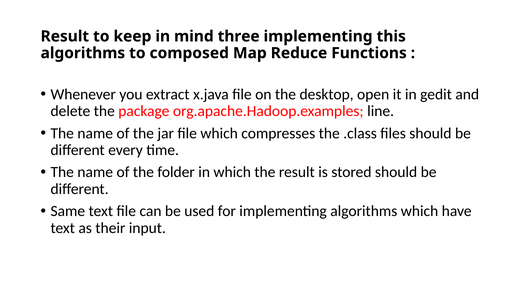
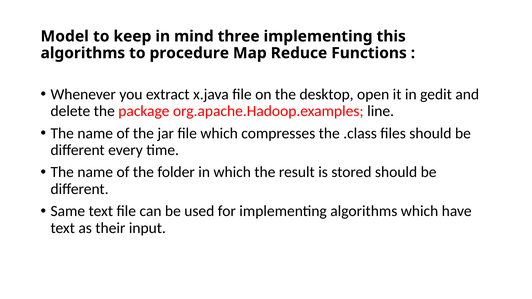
Result: Result -> Model (65, 36)
composed: composed -> procedure (189, 53)
